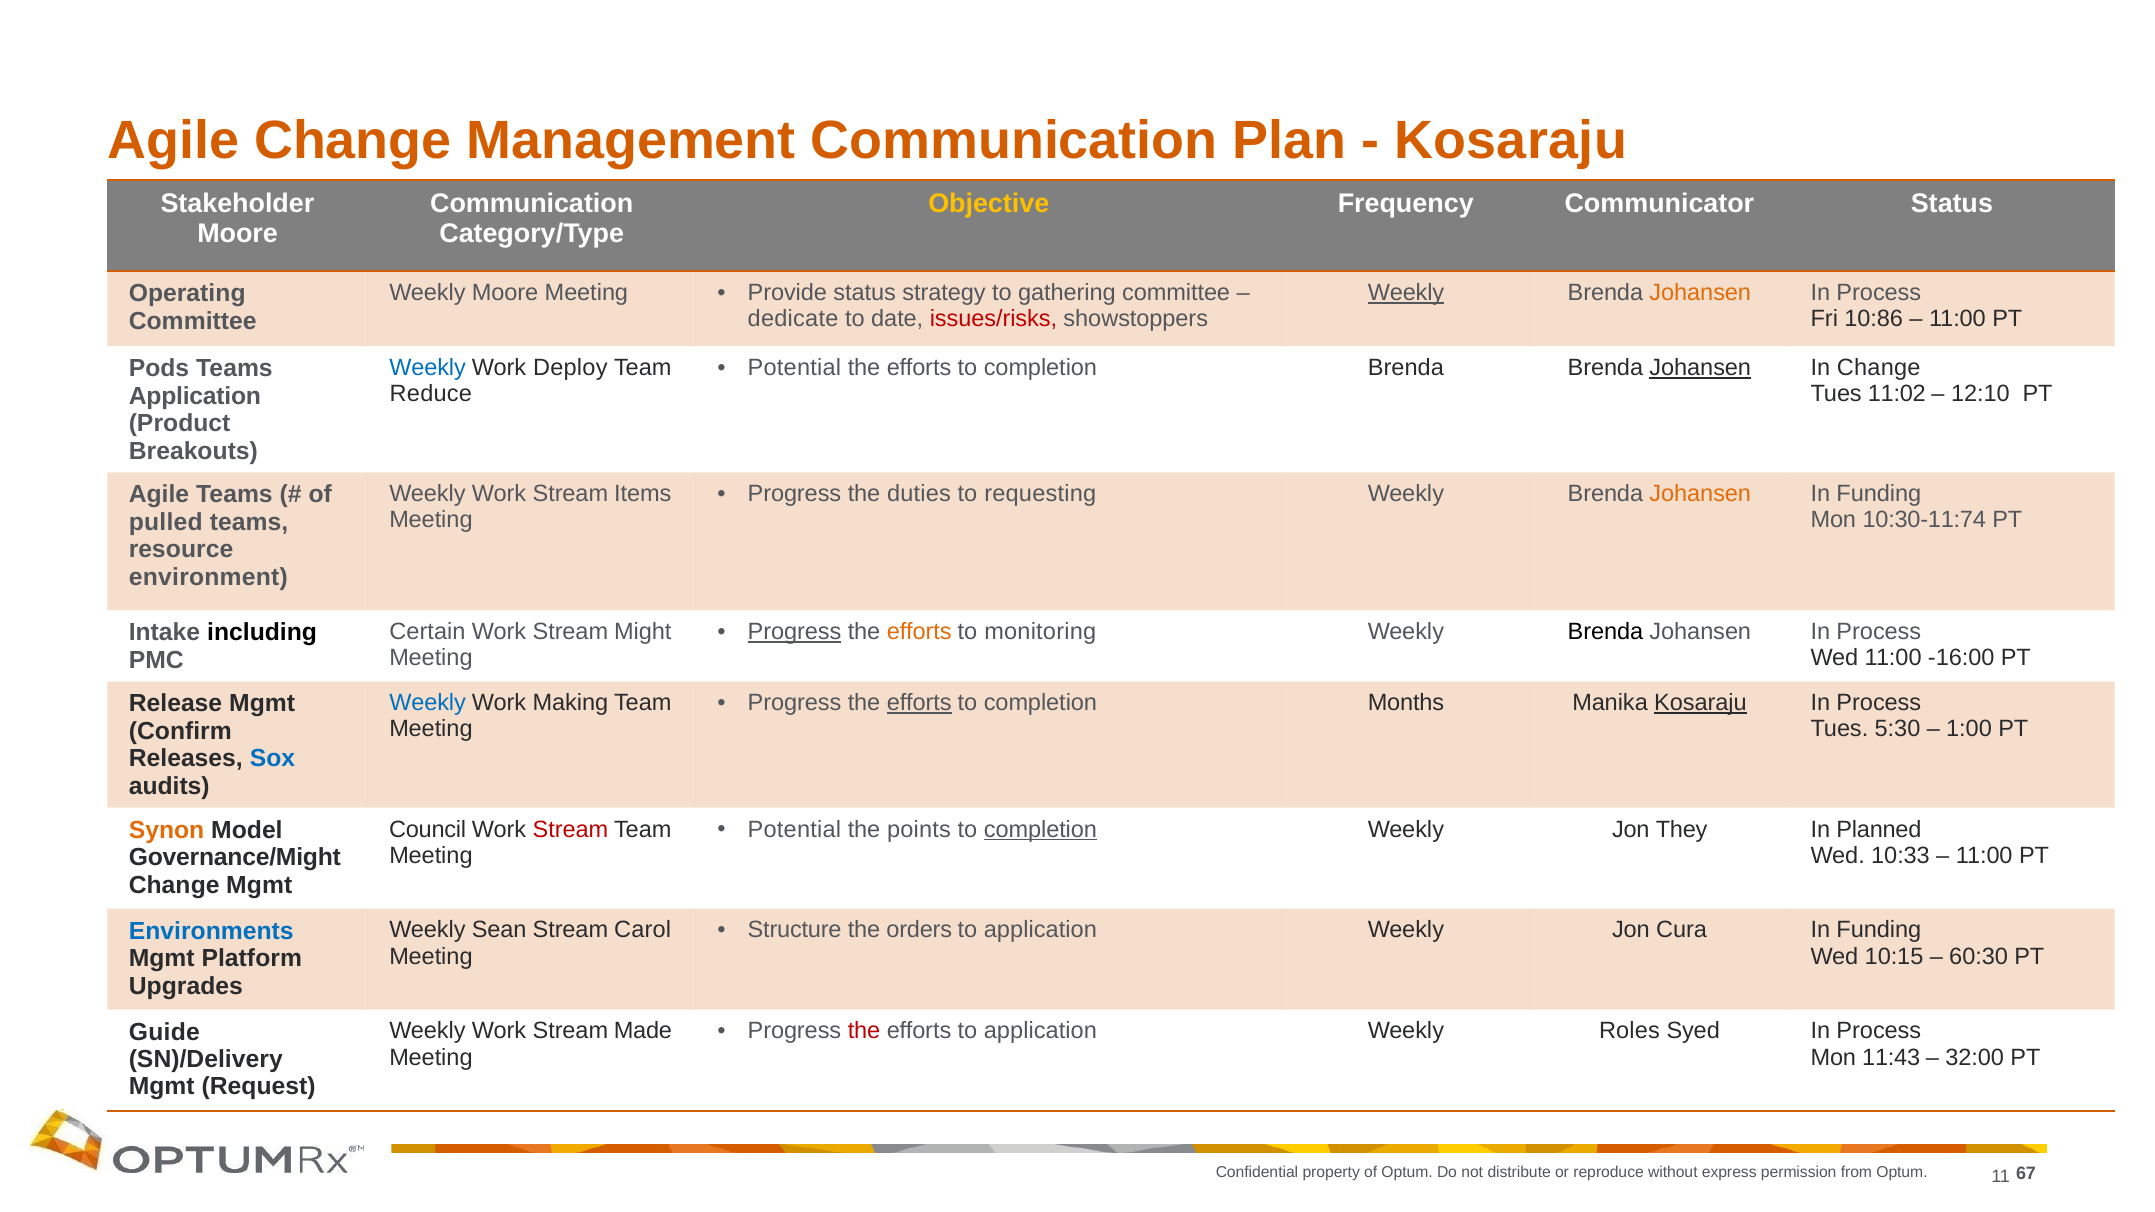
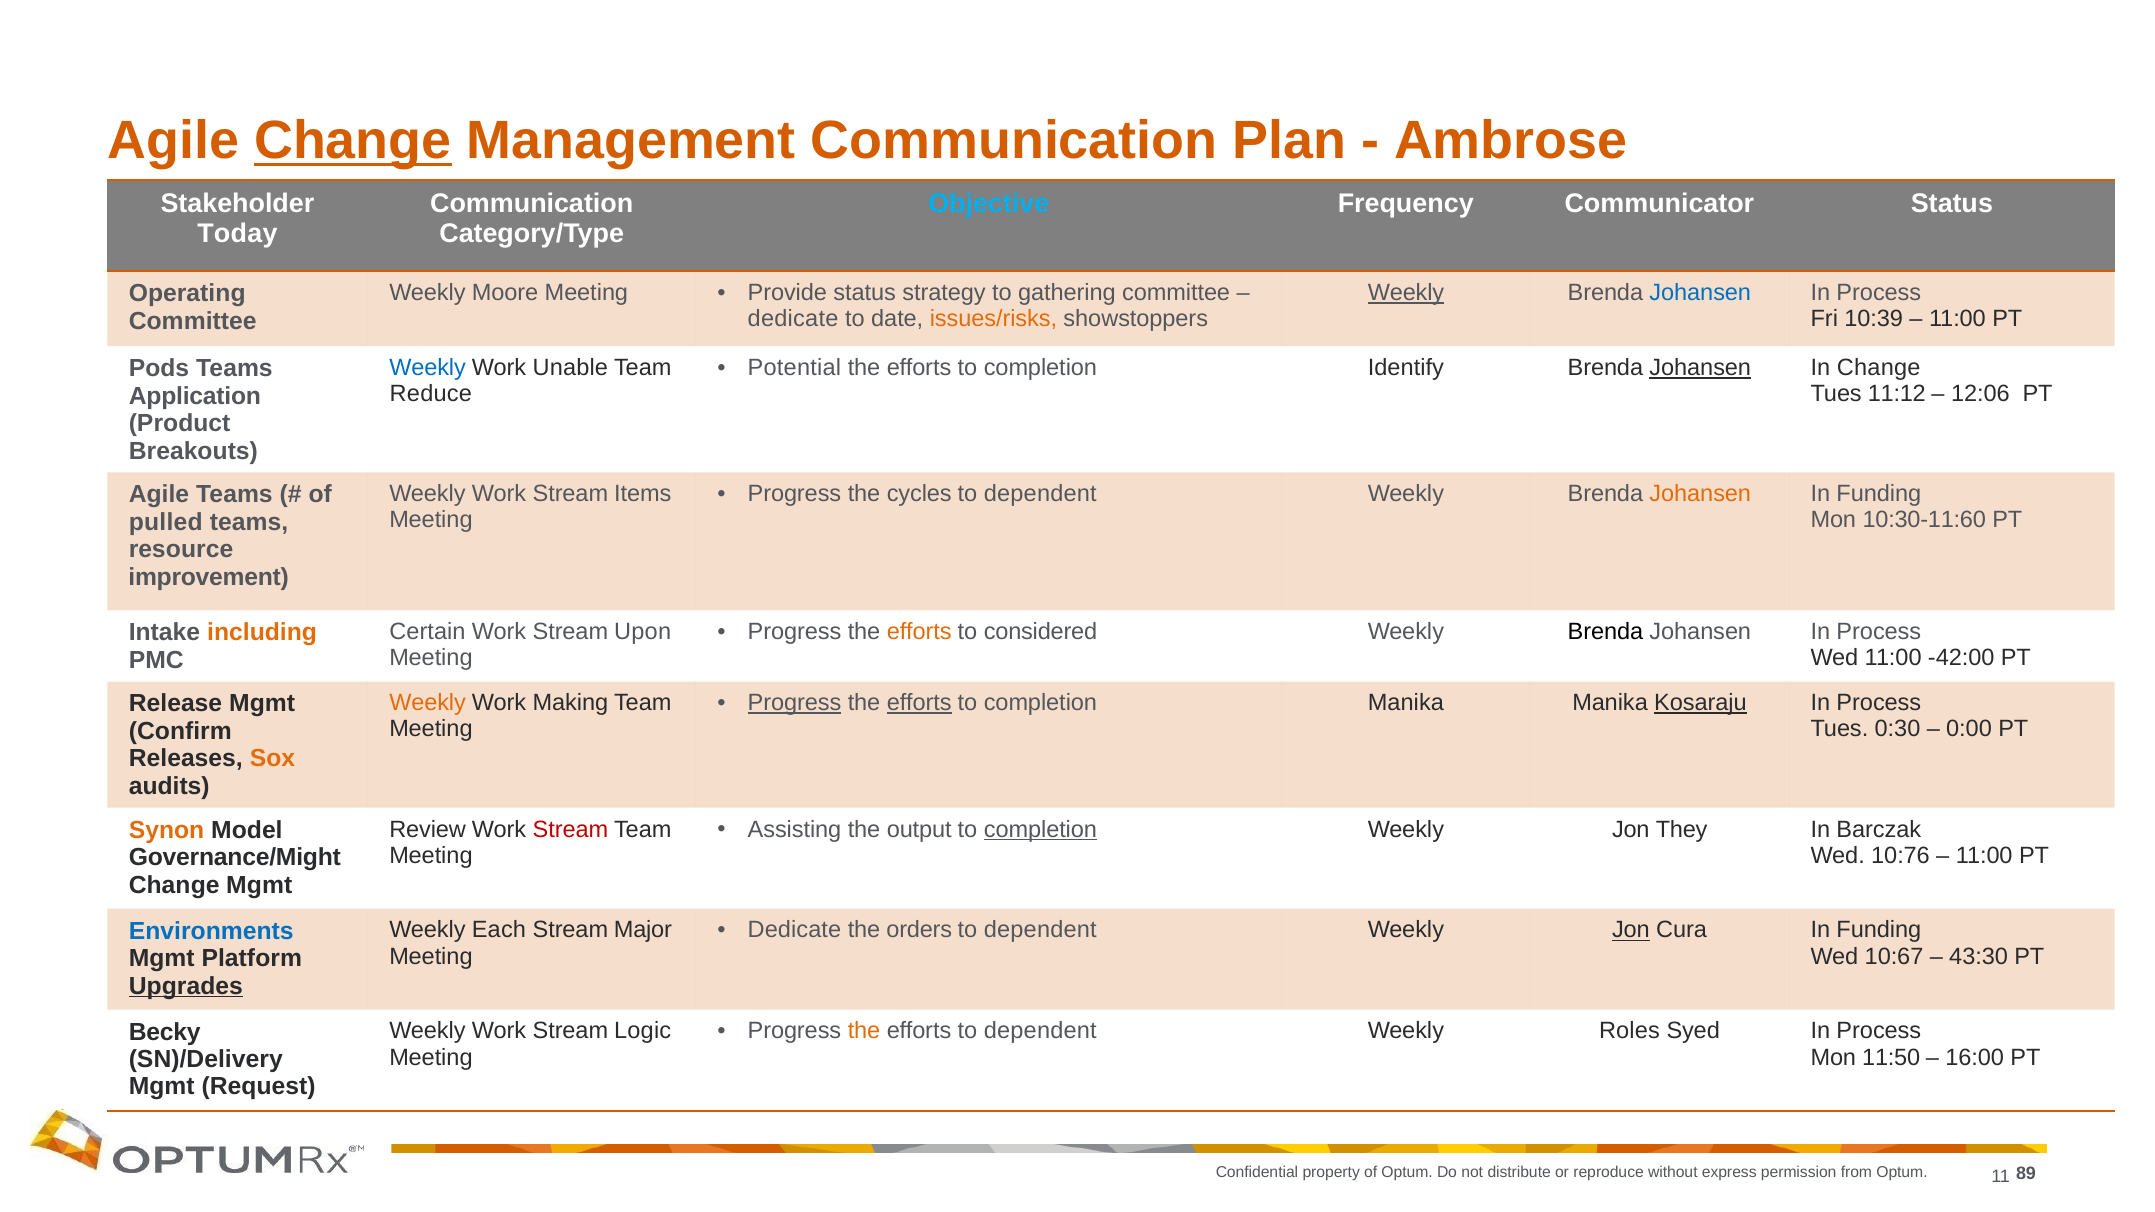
Change underline: none -> present (353, 141)
Kosaraju: Kosaraju -> Ambrose (1511, 141)
Objective colour: yellow -> light blue (989, 204)
Moore: Moore -> Today (237, 234)
Johansen colour: orange -> blue (1700, 293)
issues/risks colour: red -> orange (993, 319)
10:86: 10:86 -> 10:39 (1874, 319)
completion Brenda: Brenda -> Identify (1406, 368)
Deploy: Deploy -> Unable (570, 368)
11:02: 11:02 -> 11:12 (1897, 394)
12:10: 12:10 -> 12:06 (1980, 394)
duties: duties -> cycles (919, 494)
requesting: requesting -> dependent (1040, 494)
10:30-11:74: 10:30-11:74 -> 10:30-11:60 (1924, 520)
environment: environment -> improvement (209, 577)
Might: Might -> Upon (643, 632)
Progress underline: present -> none (795, 632)
monitoring: monitoring -> considered (1040, 632)
including colour: black -> orange (262, 633)
-16:00: -16:00 -> -42:00 (1961, 658)
Weekly colour: blue -> orange (428, 703)
Progress underline: none -> present (795, 703)
completion Months: Months -> Manika (1406, 703)
5:30: 5:30 -> 0:30 (1898, 729)
1:00: 1:00 -> 0:00 (1969, 729)
Sox colour: blue -> orange (272, 759)
Potential: Potential -> Assisting (795, 829)
points: points -> output (919, 829)
Planned: Planned -> Barczak (1879, 829)
Council: Council -> Review (428, 829)
10:33: 10:33 -> 10:76 (1901, 856)
Sean: Sean -> Each (499, 930)
Carol: Carol -> Major (643, 930)
Structure: Structure -> Dedicate (794, 930)
application: application -> dependent (1040, 930)
Jon underline: none -> present (1631, 930)
10:15: 10:15 -> 10:67 (1894, 956)
60:30: 60:30 -> 43:30 (1979, 956)
Upgrades underline: none -> present (186, 986)
Made: Made -> Logic (643, 1031)
the colour: red -> orange (864, 1031)
efforts to application: application -> dependent (1040, 1031)
Guide: Guide -> Becky (165, 1032)
11:43: 11:43 -> 11:50 (1891, 1057)
32:00: 32:00 -> 16:00 (1975, 1057)
67: 67 -> 89 (2026, 1174)
